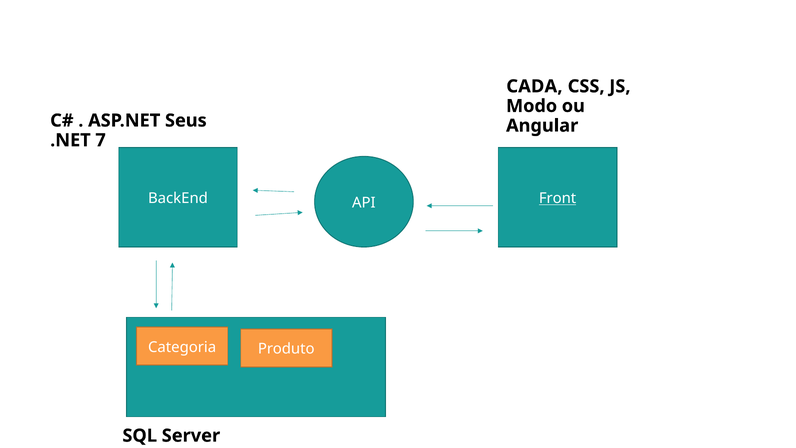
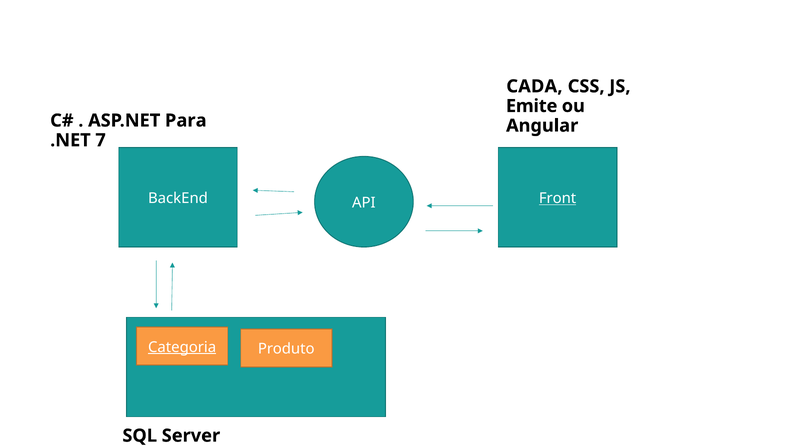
Modo: Modo -> Emite (532, 106)
Seus: Seus -> Para (186, 121)
Categoria underline: none -> present (182, 347)
